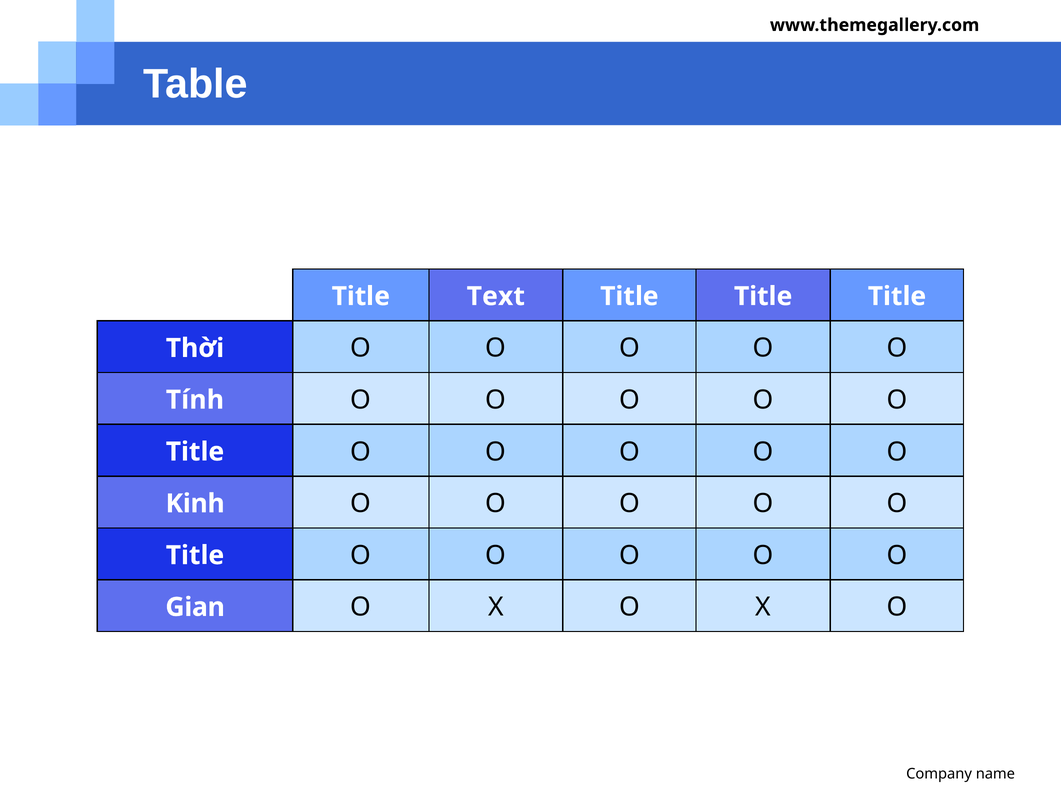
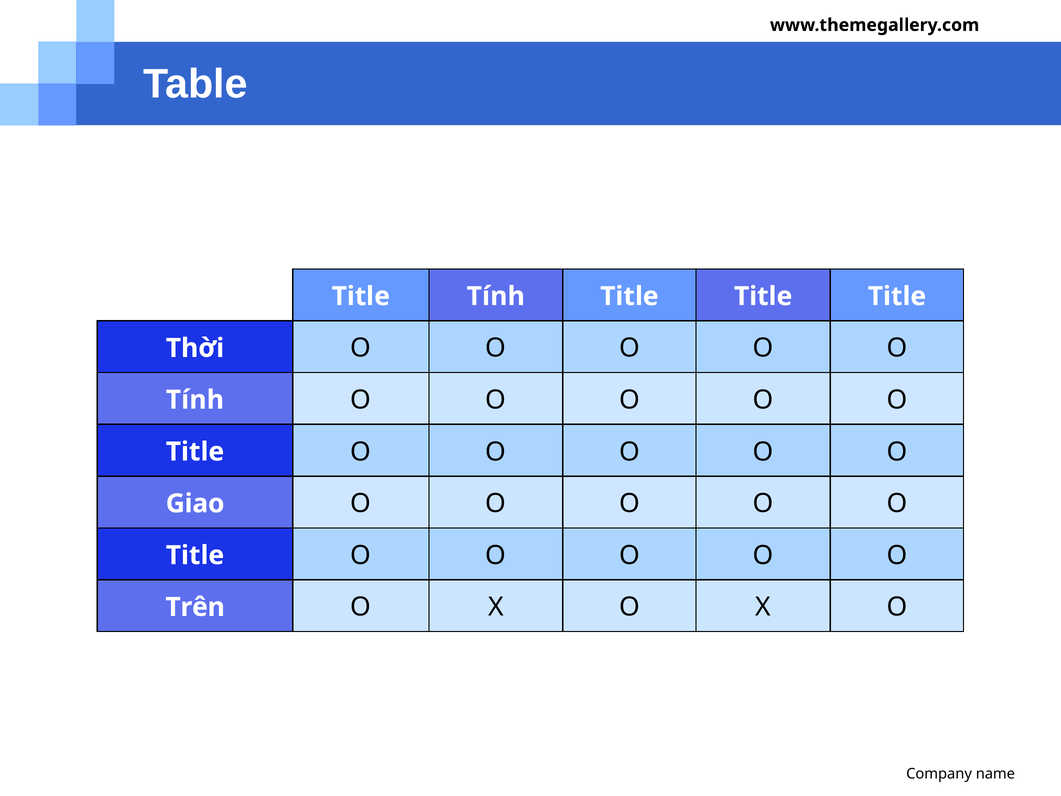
Title Text: Text -> Tính (496, 296)
Kinh: Kinh -> Giao (195, 503)
Gian: Gian -> Trên (195, 607)
